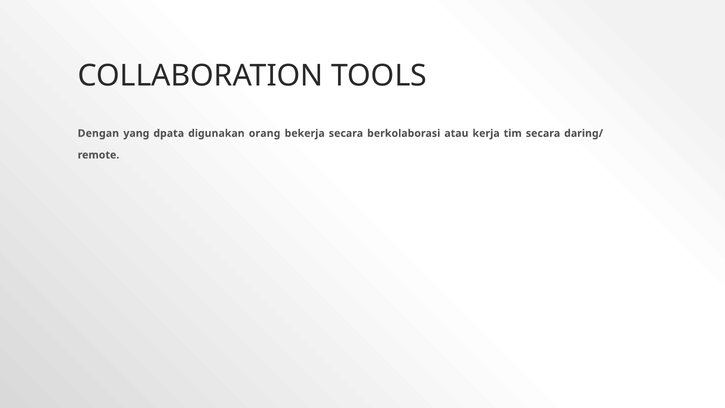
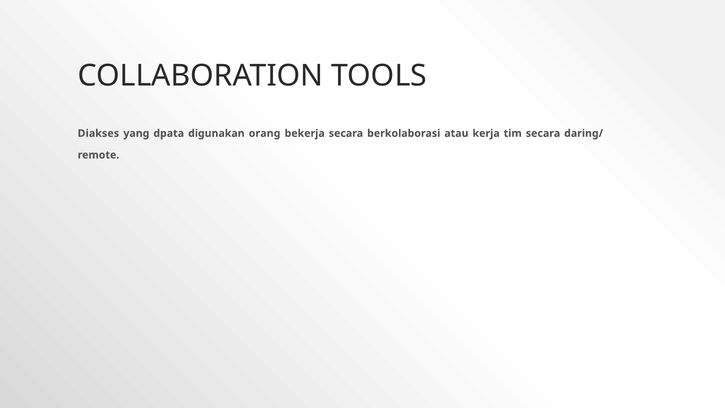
Dengan: Dengan -> Diakses (98, 133)
